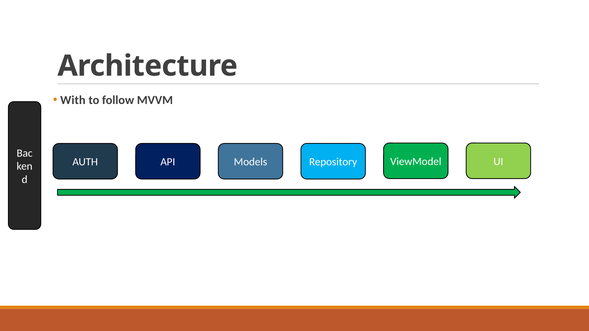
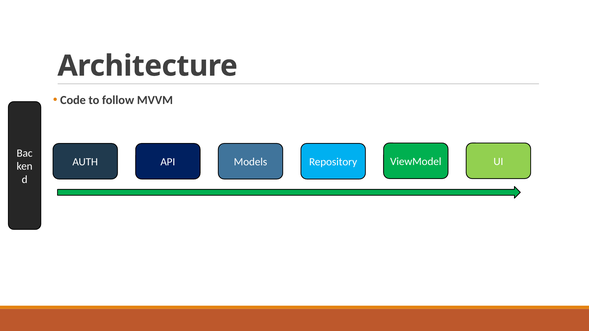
With: With -> Code (73, 100)
